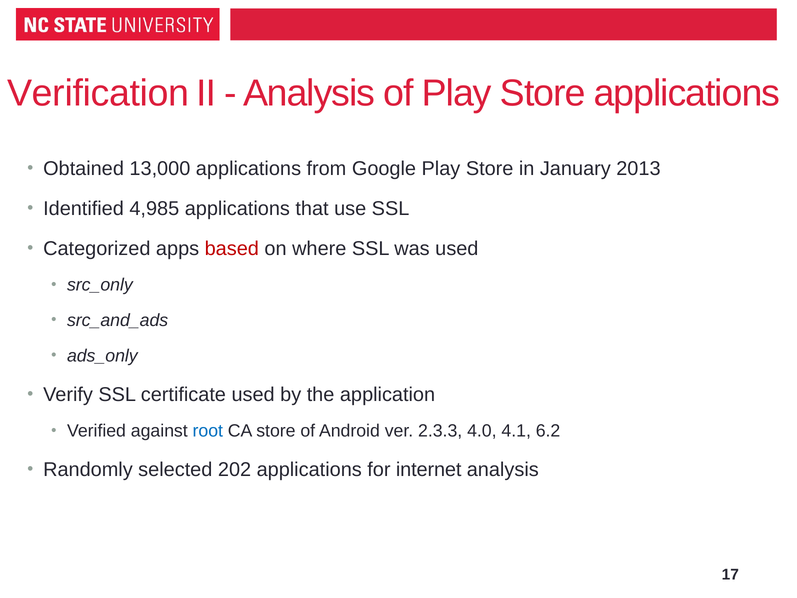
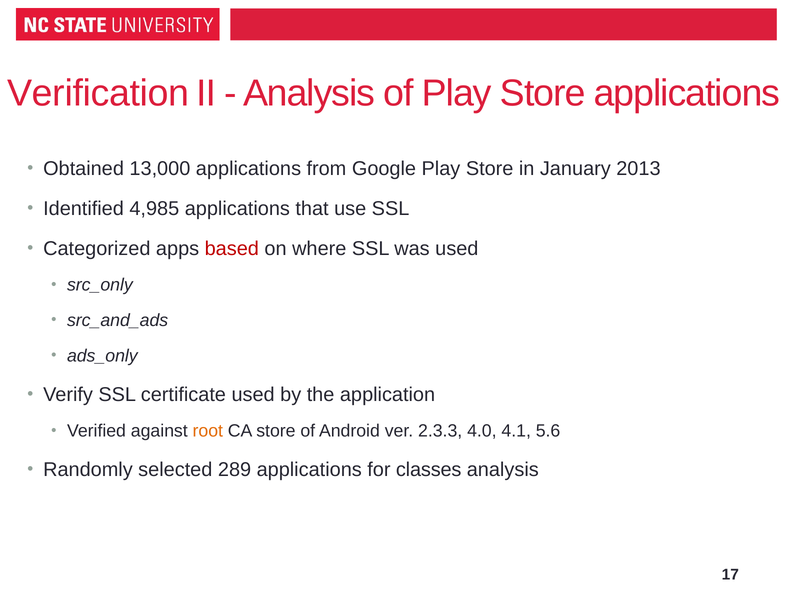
root colour: blue -> orange (208, 431)
6.2: 6.2 -> 5.6 (548, 431)
202: 202 -> 289 (235, 470)
internet: internet -> classes (429, 470)
